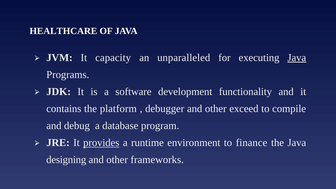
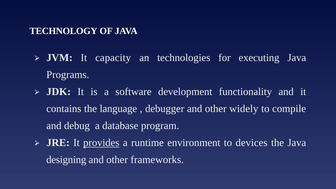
HEALTHCARE: HEALTHCARE -> TECHNOLOGY (63, 31)
unparalleled: unparalleled -> technologies (184, 58)
Java underline: present -> none (297, 58)
platform: platform -> language (118, 109)
exceed: exceed -> widely (244, 109)
finance: finance -> devices (252, 143)
